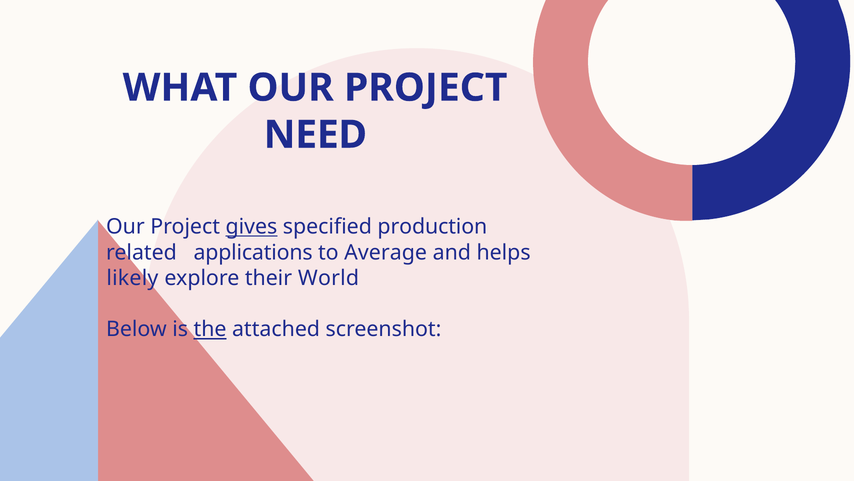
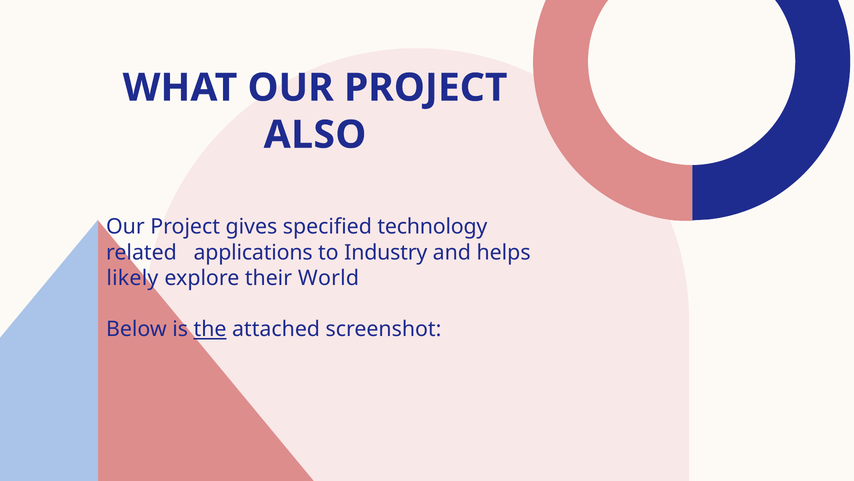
NEED: NEED -> ALSO (315, 135)
gives underline: present -> none (251, 227)
production: production -> technology (432, 227)
Average: Average -> Industry (386, 252)
